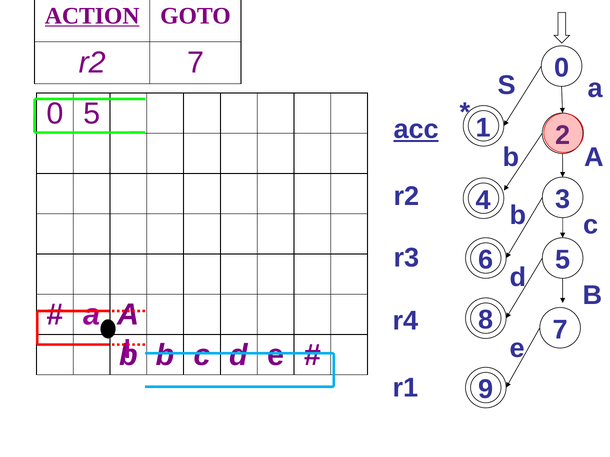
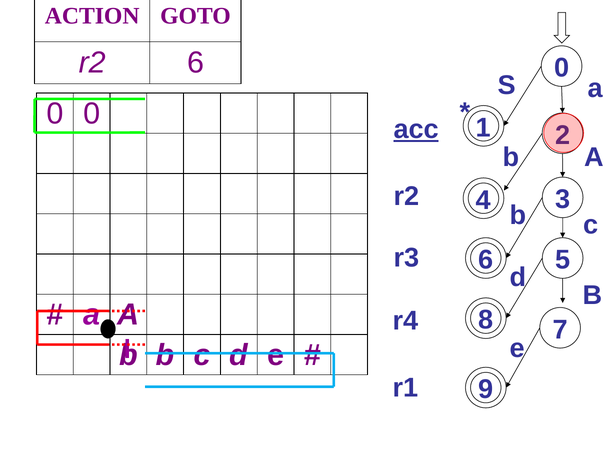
ACTION underline: present -> none (92, 16)
r2 7: 7 -> 6 (195, 63)
0 5: 5 -> 0 (92, 114)
